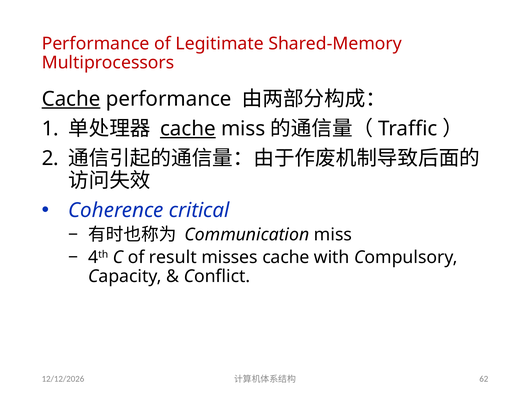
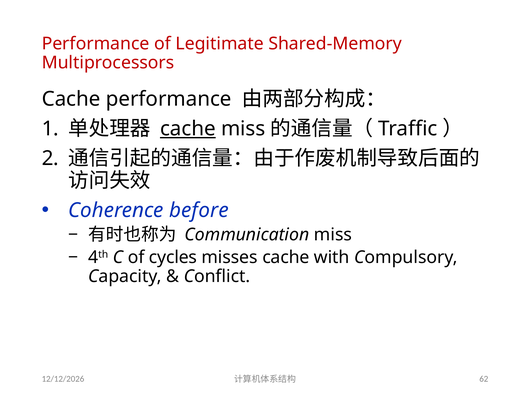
Cache underline: present -> none (71, 99)
critical: critical -> before (199, 210)
result: result -> cycles (173, 258)
